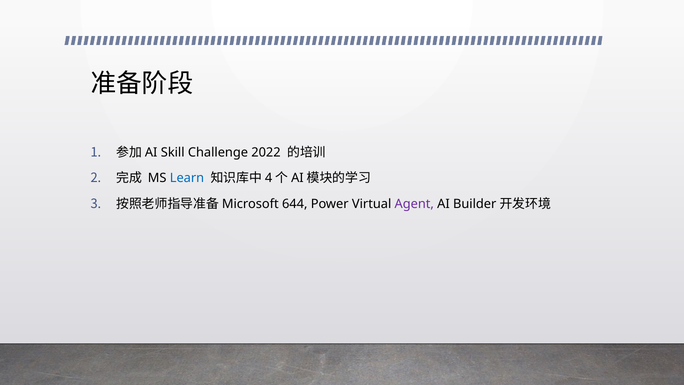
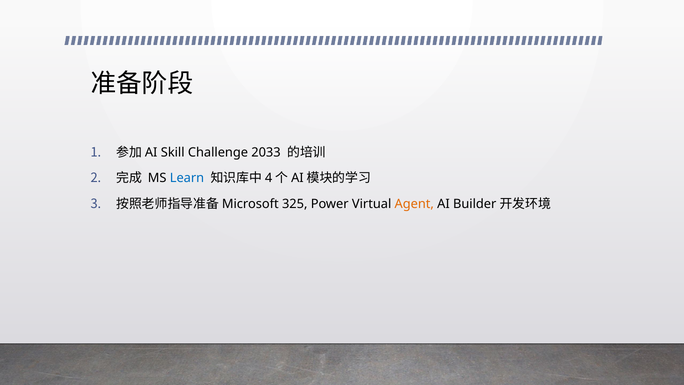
2022: 2022 -> 2033 (266, 152)
644: 644 -> 325 (295, 204)
Agent colour: purple -> orange (414, 204)
